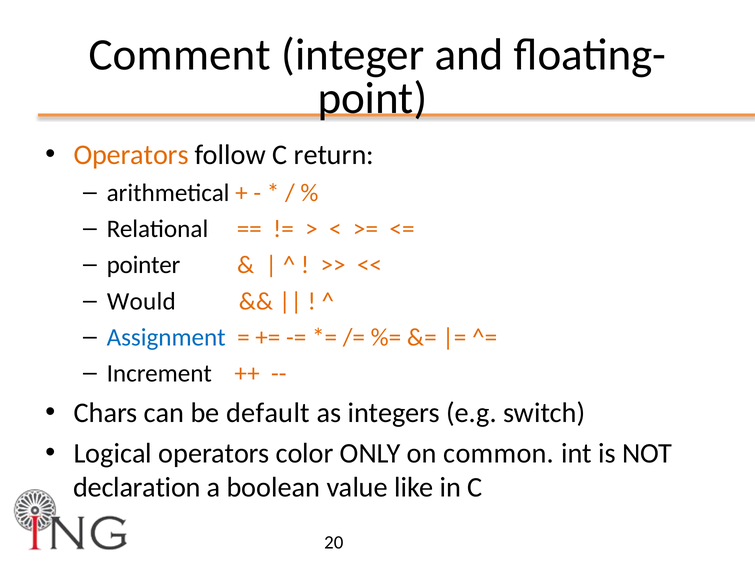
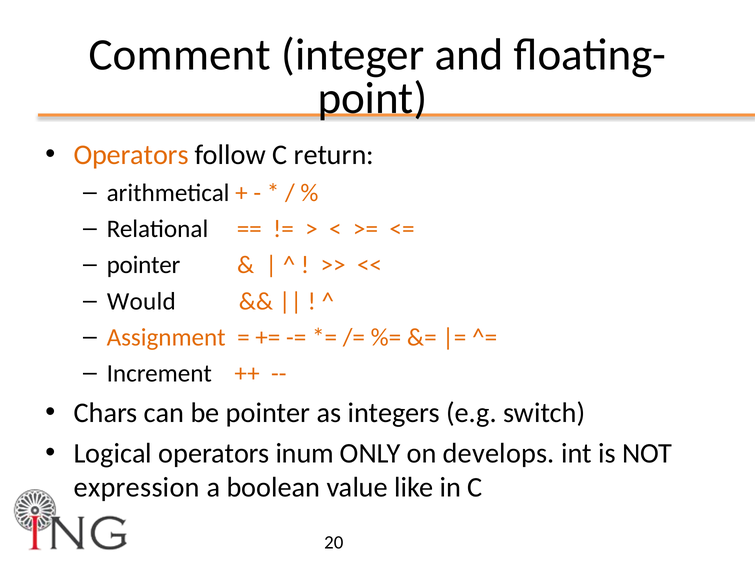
Assignment colour: blue -> orange (166, 337)
be default: default -> pointer (268, 412)
color: color -> inum (305, 453)
common: common -> develops (499, 453)
declaration: declaration -> expression (137, 487)
